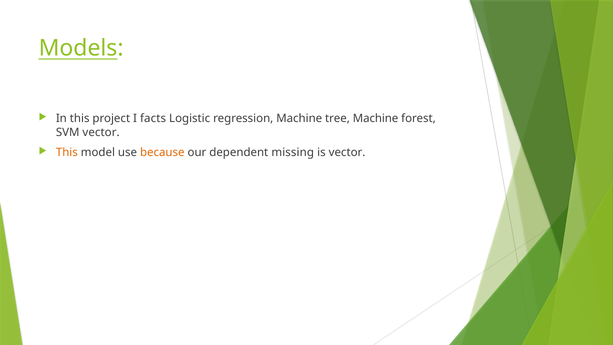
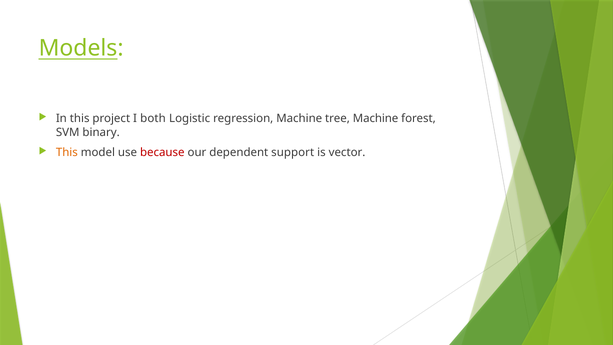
facts: facts -> both (153, 119)
SVM vector: vector -> binary (101, 132)
because colour: orange -> red (162, 153)
missing: missing -> support (293, 153)
